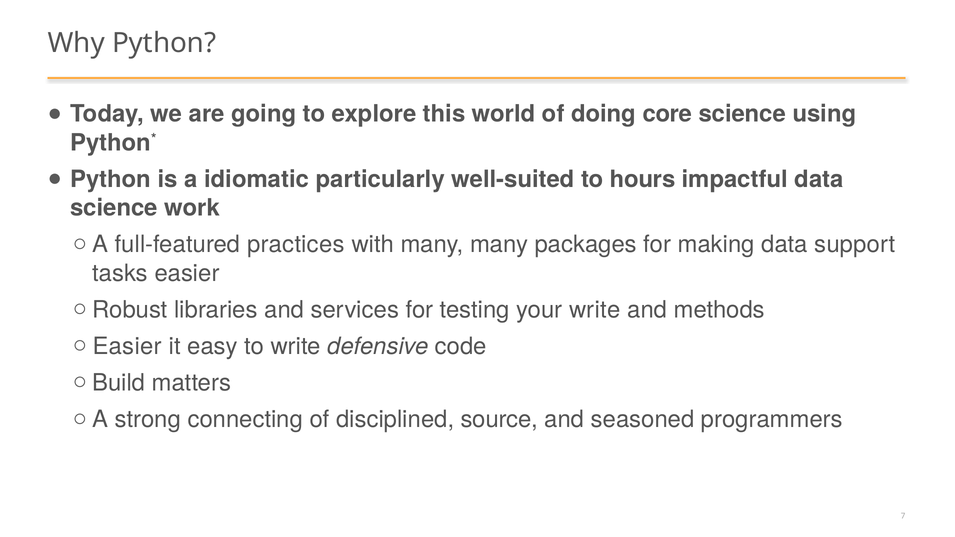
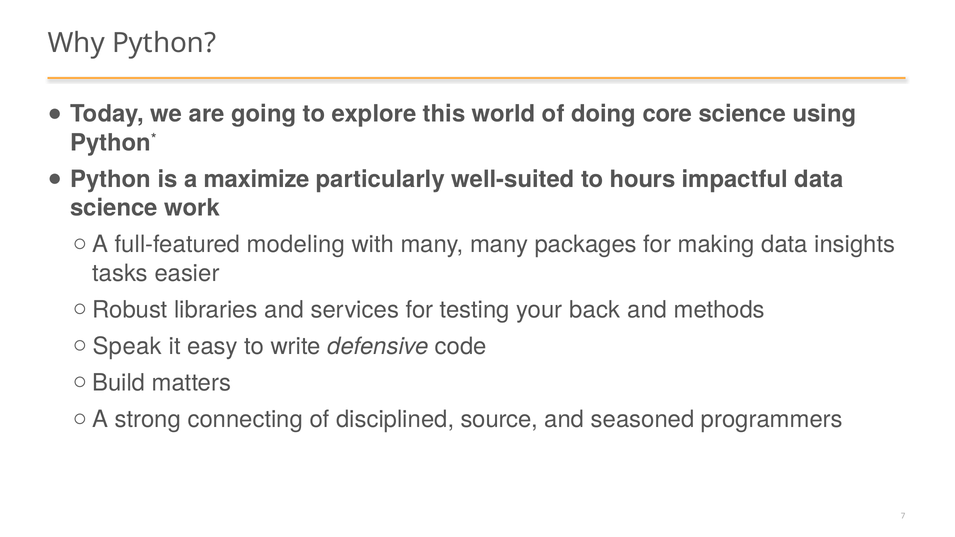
idiomatic: idiomatic -> maximize (257, 179)
practices: practices -> modeling (296, 245)
support: support -> insights (855, 245)
your write: write -> back (595, 310)
Easier: Easier -> Speak (127, 346)
